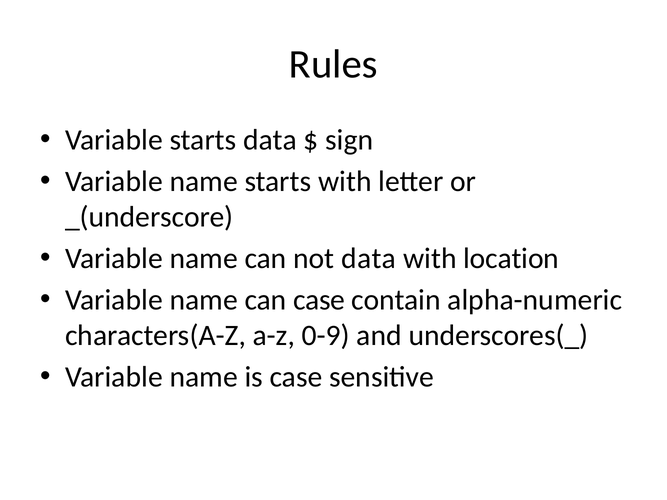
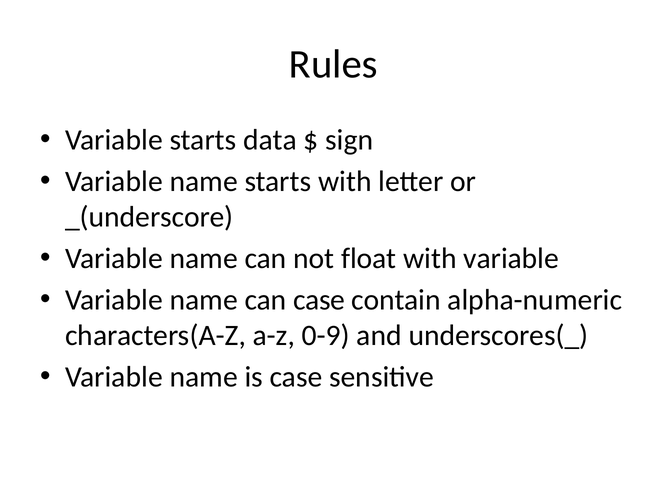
not data: data -> float (369, 259)
with location: location -> variable (511, 259)
